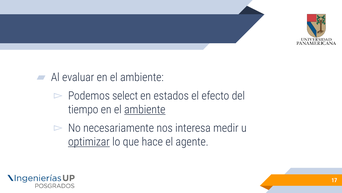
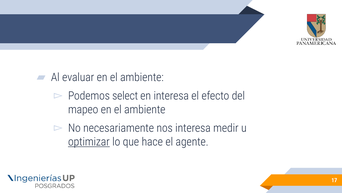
en estados: estados -> interesa (171, 96)
tiempo: tiempo -> mapeo (83, 109)
ambiente underline: present -> none (145, 109)
